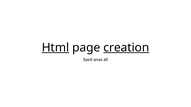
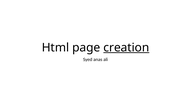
Html underline: present -> none (55, 48)
